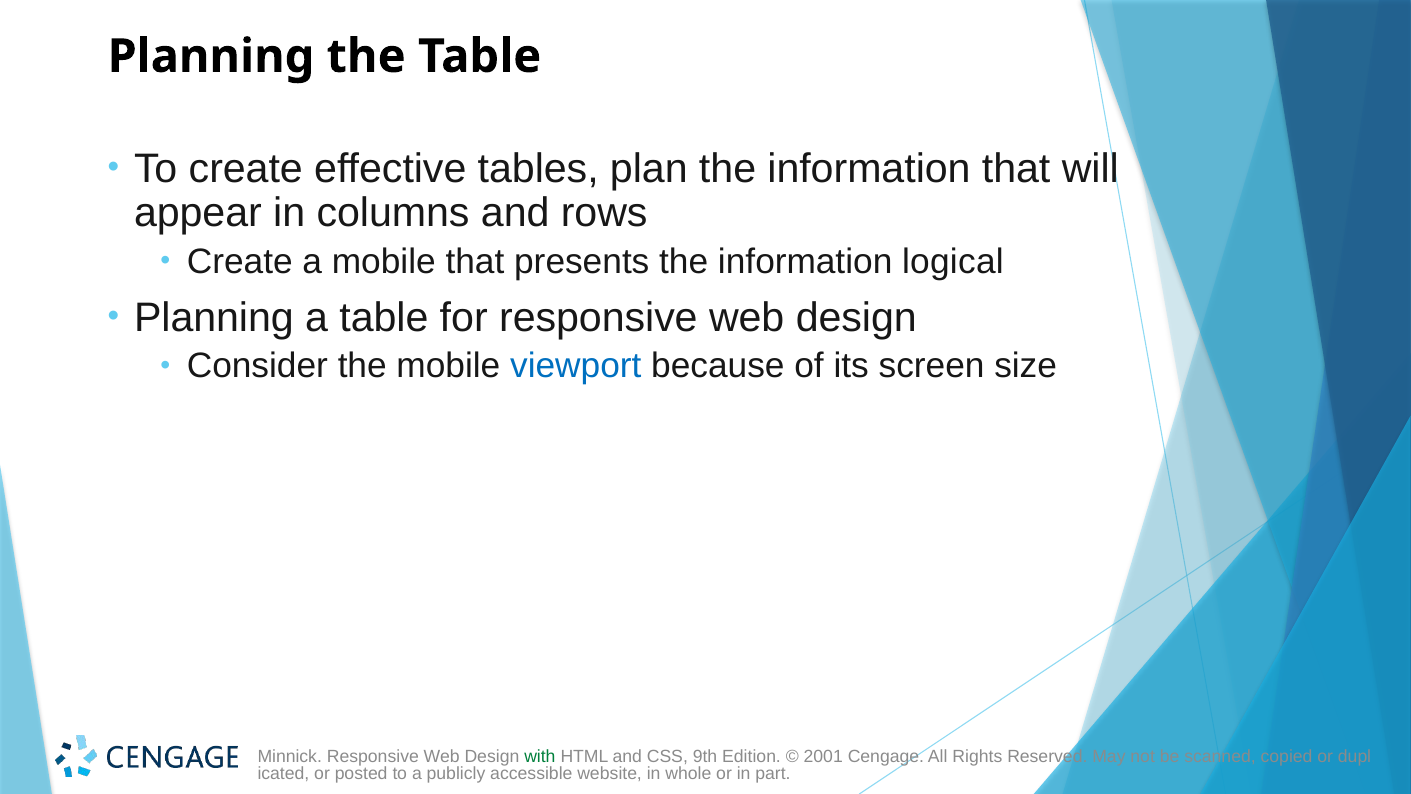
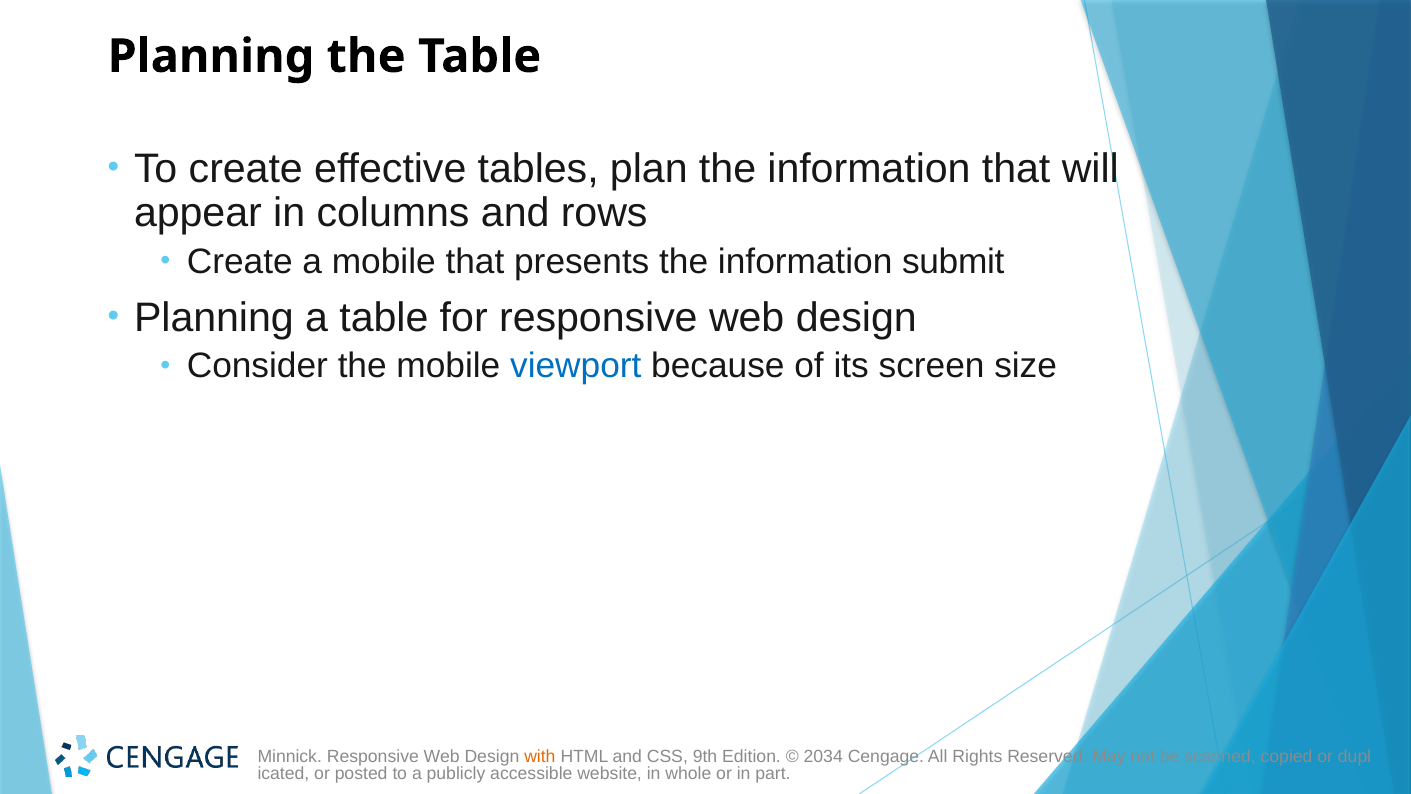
logical: logical -> submit (953, 261)
with colour: green -> orange (540, 756)
2001: 2001 -> 2034 (823, 756)
